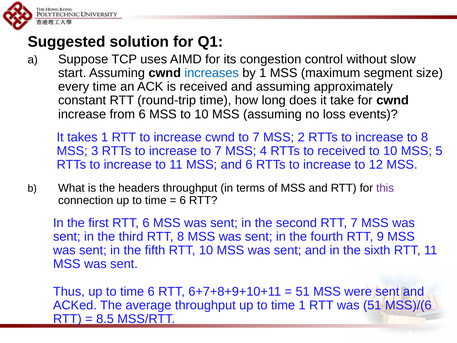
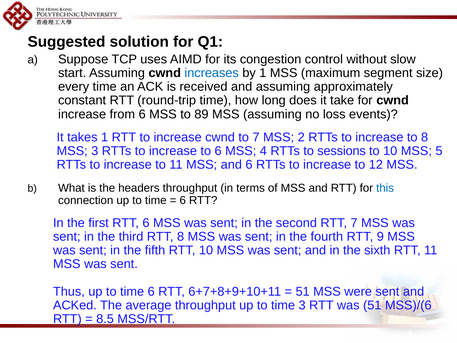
MSS to 10: 10 -> 89 (201, 114)
increase to 7: 7 -> 6 (218, 151)
to received: received -> sessions (342, 151)
this colour: purple -> blue (385, 188)
time 1: 1 -> 3 (302, 305)
